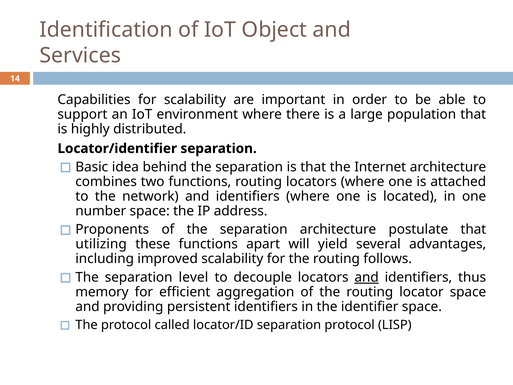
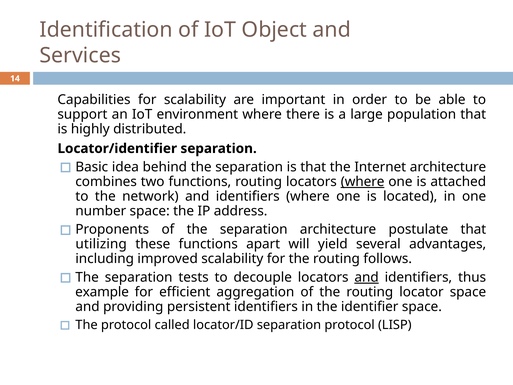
where underline: none -> present (363, 182)
level: level -> tests (194, 277)
memory: memory -> example (102, 292)
